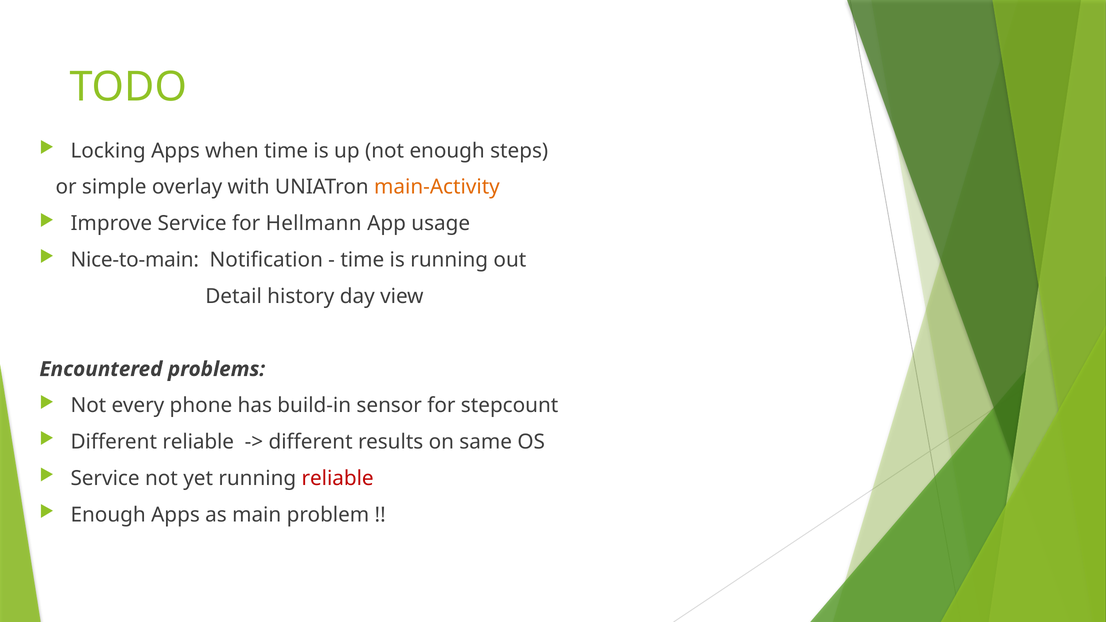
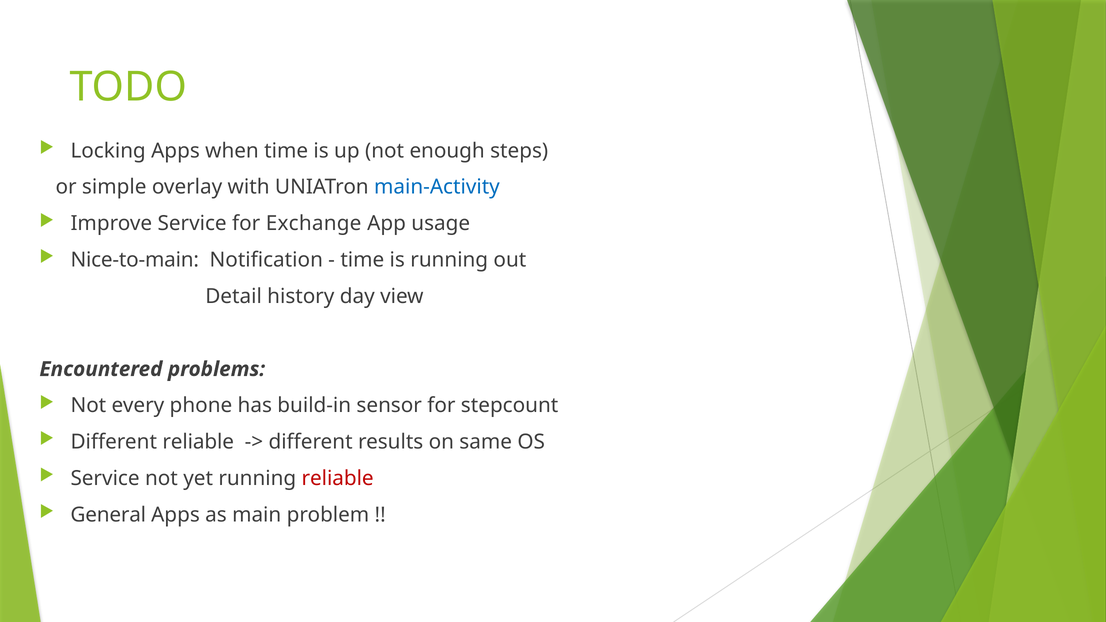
main-Activity colour: orange -> blue (437, 187)
Hellmann: Hellmann -> Exchange (314, 224)
Enough: Enough -> General (108, 515)
